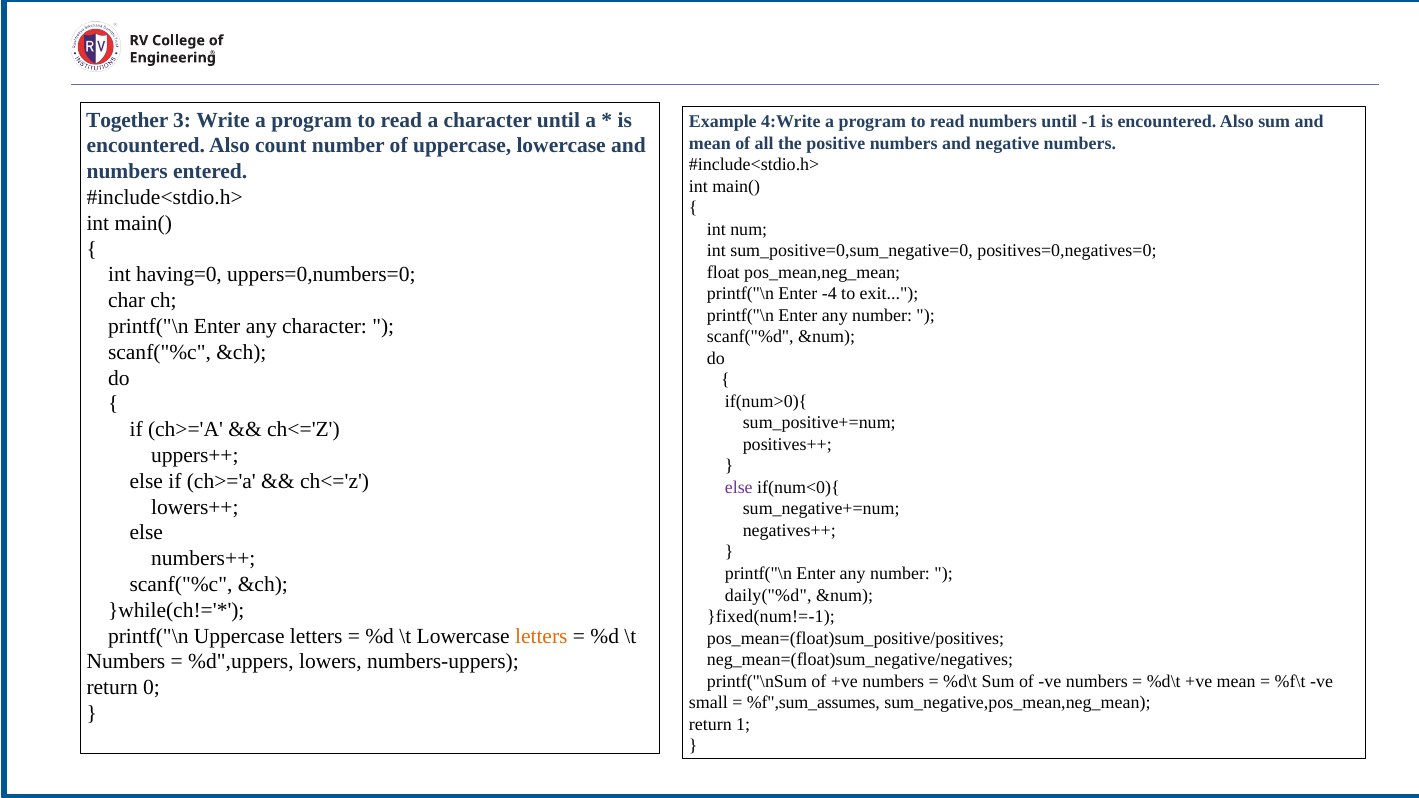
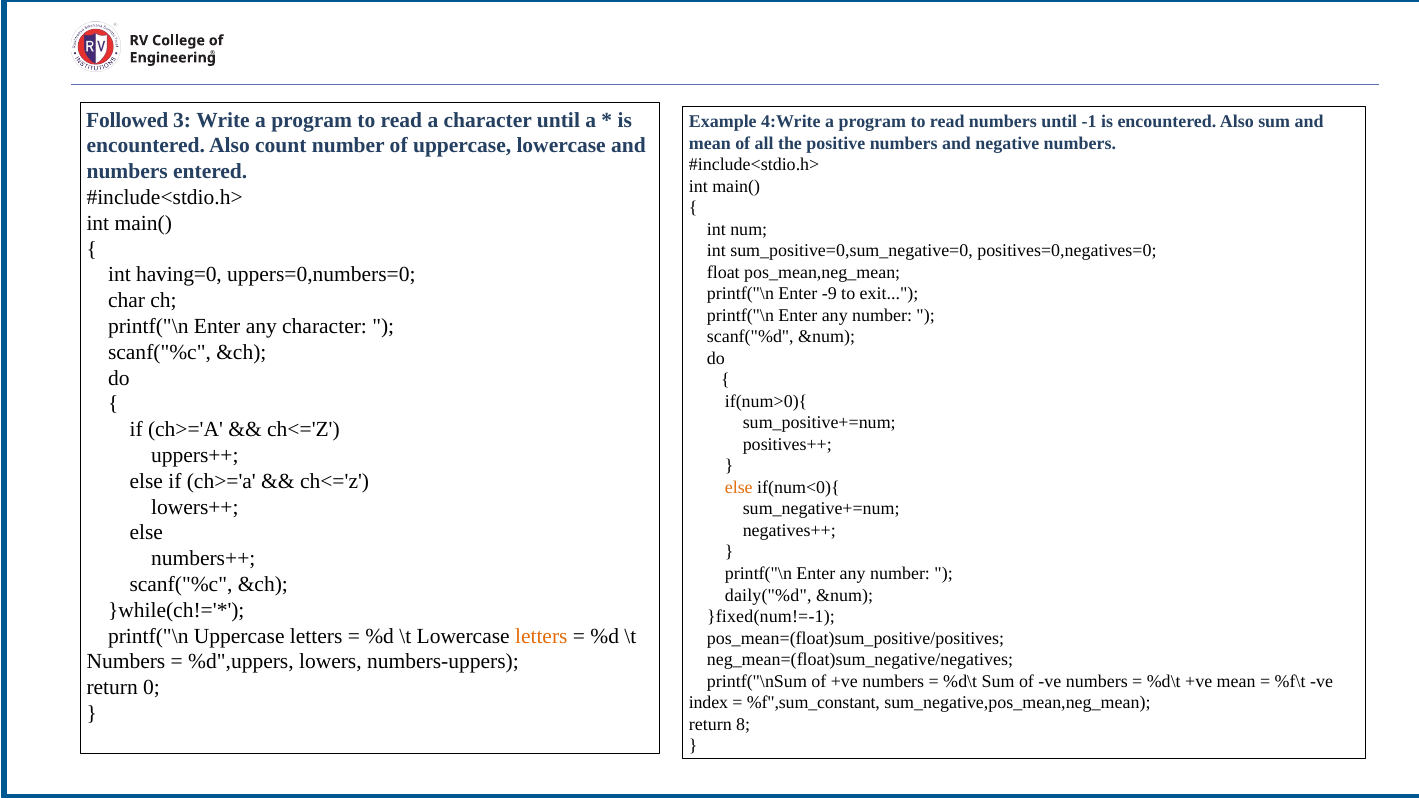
Together: Together -> Followed (127, 120)
-4: -4 -> -9 (829, 294)
else colour: purple -> orange (739, 488)
small: small -> index (708, 703)
%f",sum_assumes: %f",sum_assumes -> %f",sum_constant (813, 703)
1: 1 -> 8 (743, 724)
